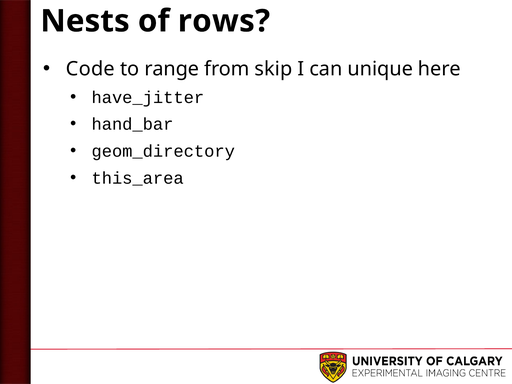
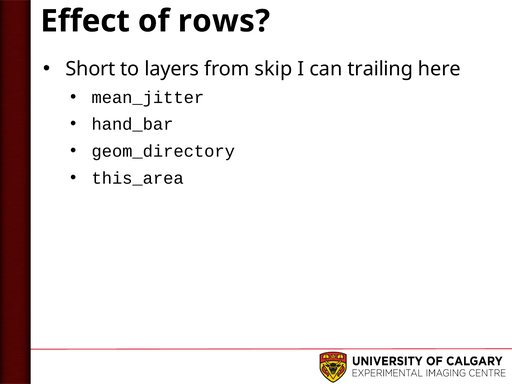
Nests: Nests -> Effect (85, 21)
Code: Code -> Short (91, 69)
range: range -> layers (172, 69)
unique: unique -> trailing (380, 69)
have_jitter: have_jitter -> mean_jitter (148, 97)
